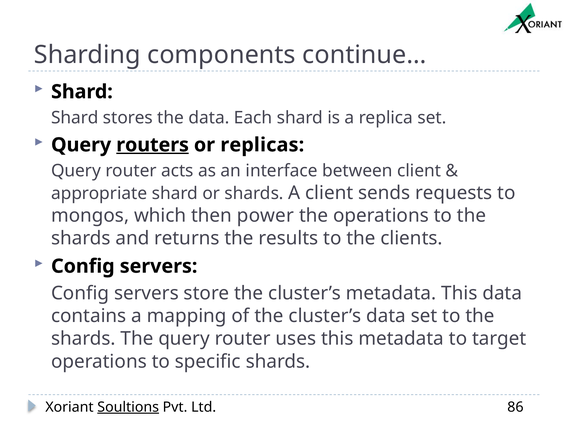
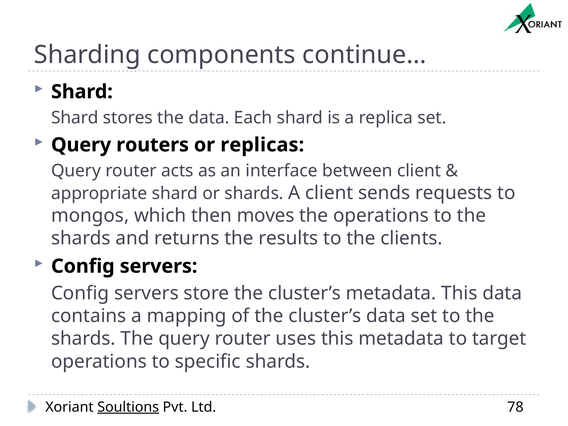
routers underline: present -> none (153, 145)
power: power -> moves (266, 216)
86: 86 -> 78 (515, 407)
